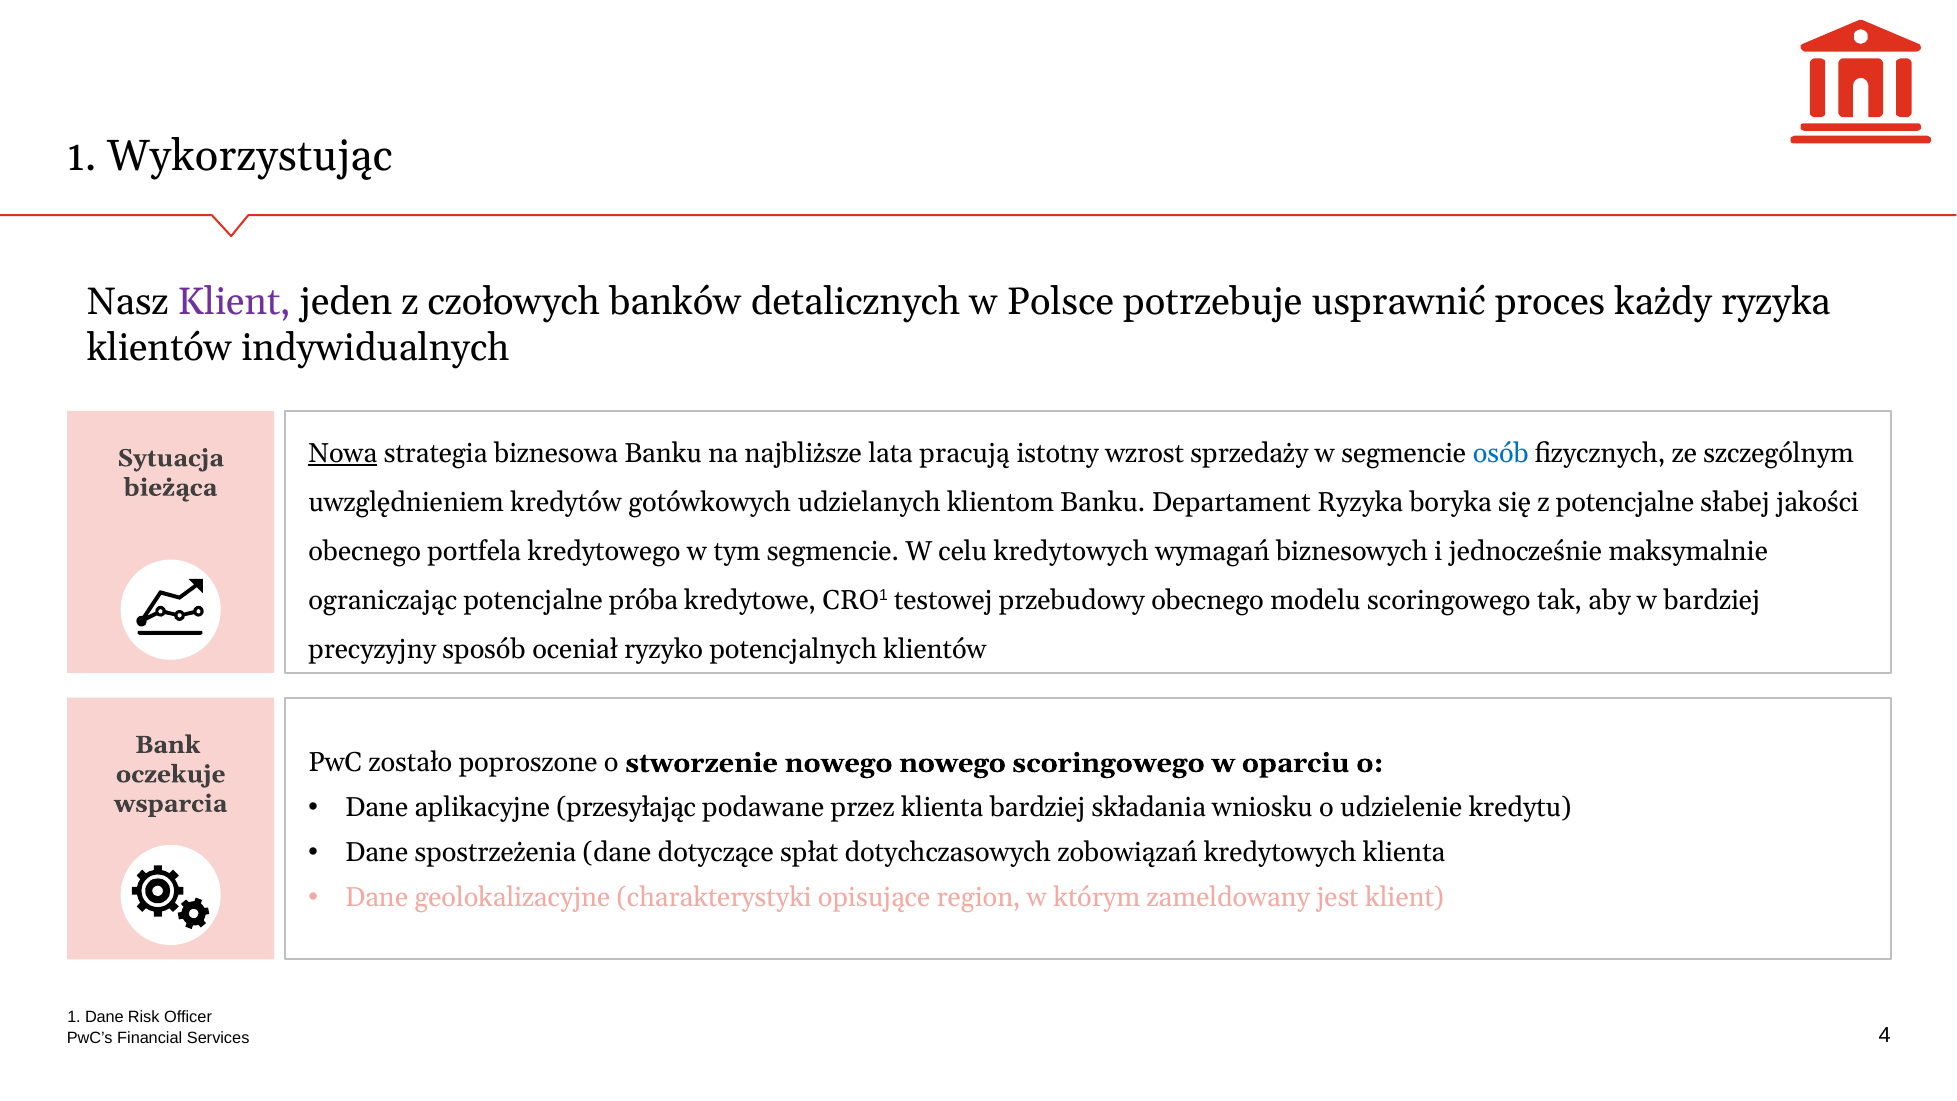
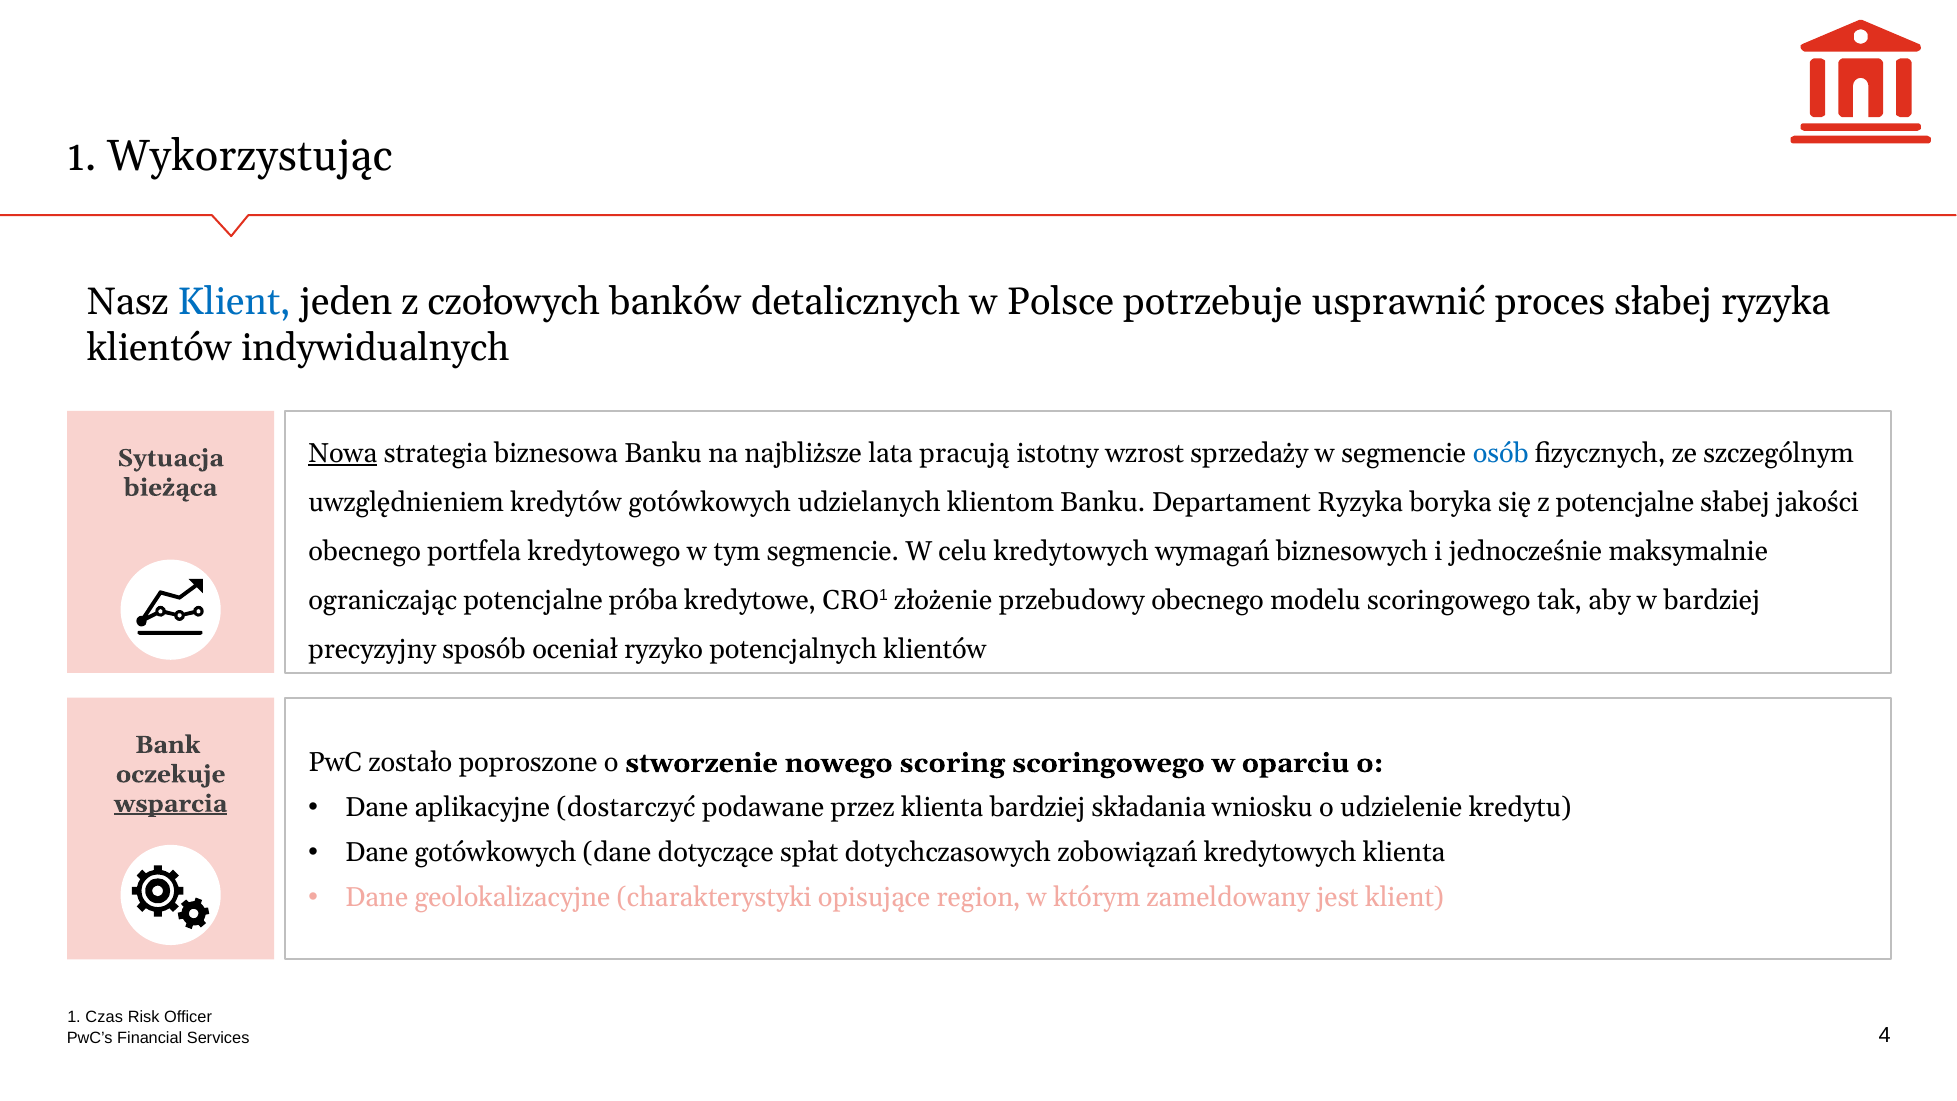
Klient colour: purple -> blue (234, 302)
proces każdy: każdy -> słabej (1663, 302)
testowej: testowej -> złożenie (943, 600)
nowego nowego: nowego -> scoring (952, 763)
przesyłając: przesyłając -> dostarczyć (626, 808)
wsparcia underline: none -> present (171, 804)
Dane spostrzeżenia: spostrzeżenia -> gotówkowych (495, 853)
1 Dane: Dane -> Czas (104, 1017)
